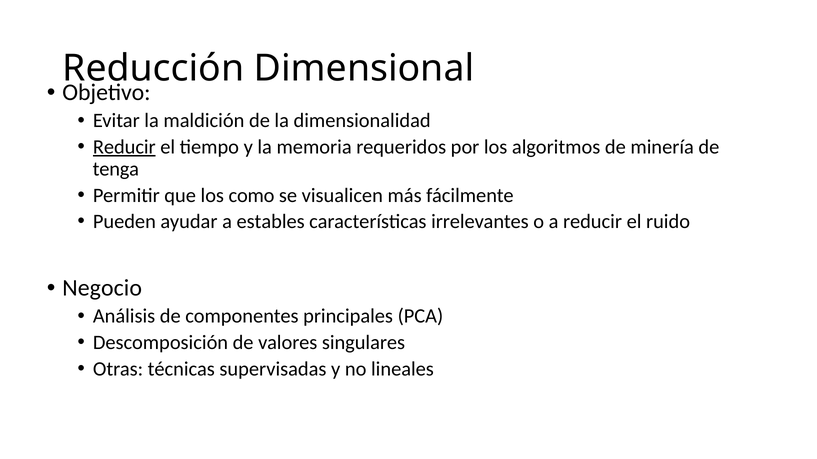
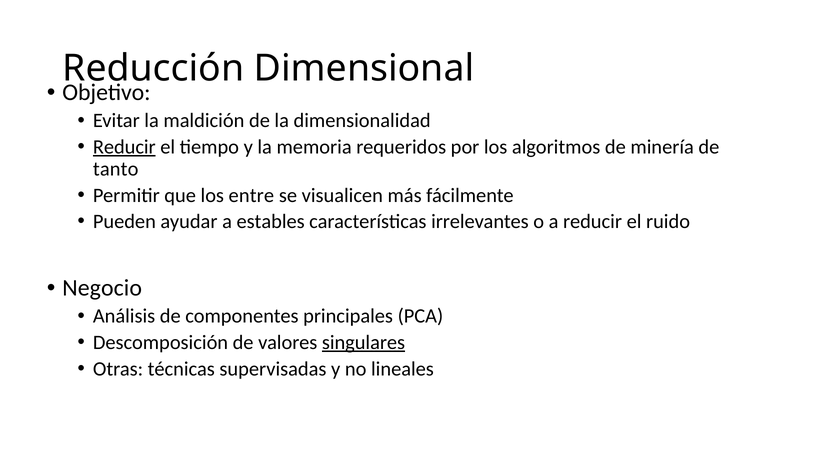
tenga: tenga -> tanto (116, 169)
como: como -> entre (251, 196)
singulares underline: none -> present (364, 343)
